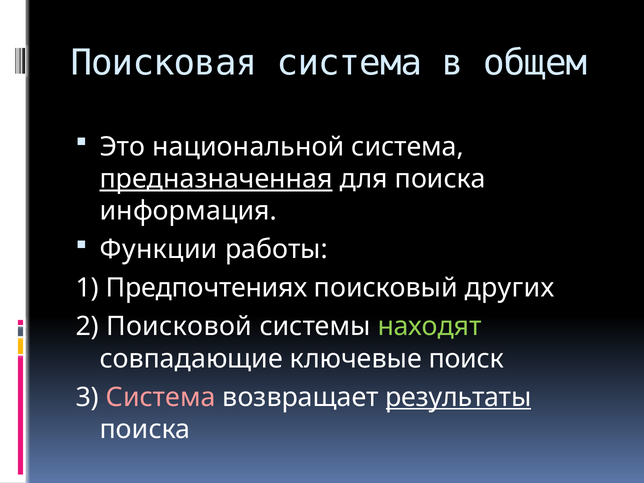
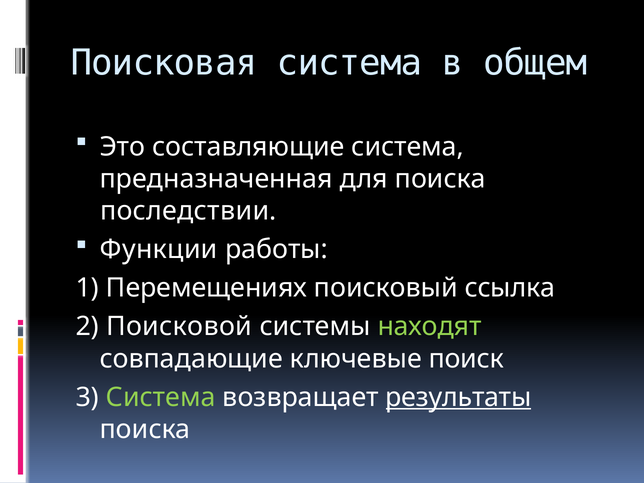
национальной: национальной -> составляющие (248, 147)
предназначенная underline: present -> none (216, 179)
информация: информация -> последствии (188, 211)
Предпочтениях: Предпочтениях -> Перемещениях (207, 288)
других: других -> ссылка (510, 288)
Система colour: pink -> light green (161, 397)
